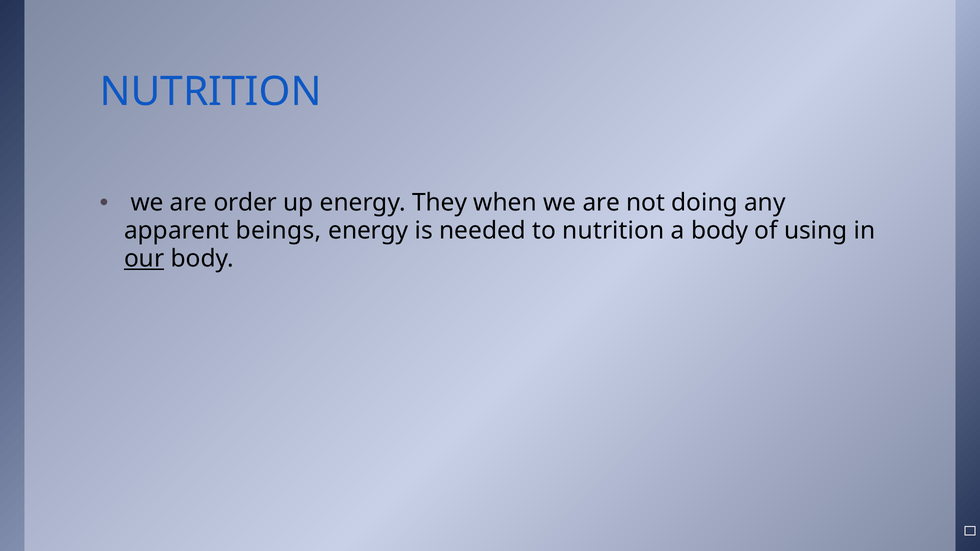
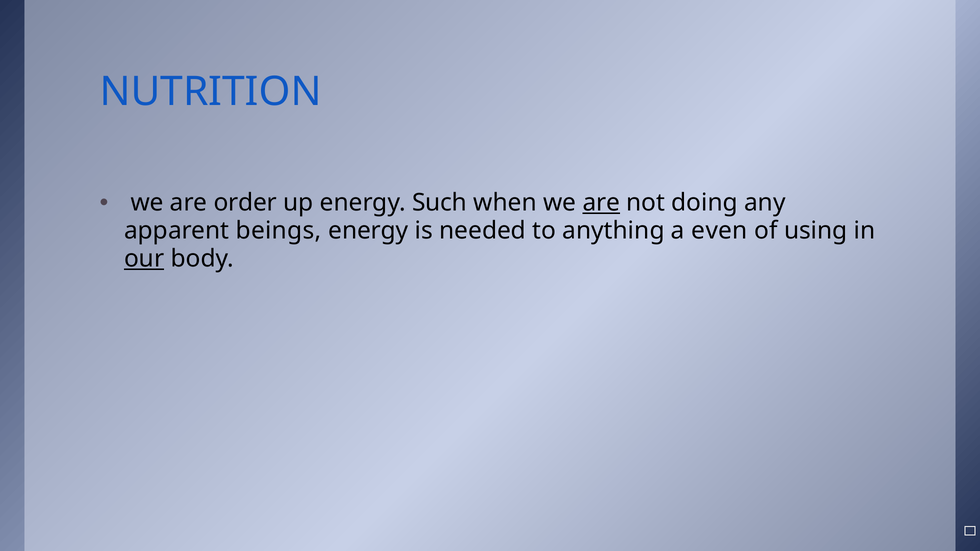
They: They -> Such (440, 203)
are underline: none -> present (601, 203)
to nutrition: nutrition -> anything (614, 231)
a body: body -> even (719, 231)
